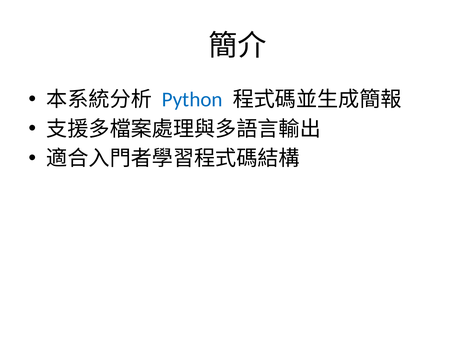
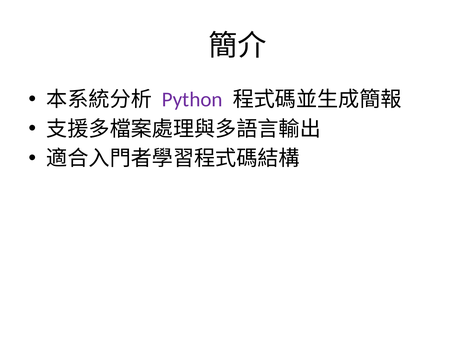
Python colour: blue -> purple (192, 100)
